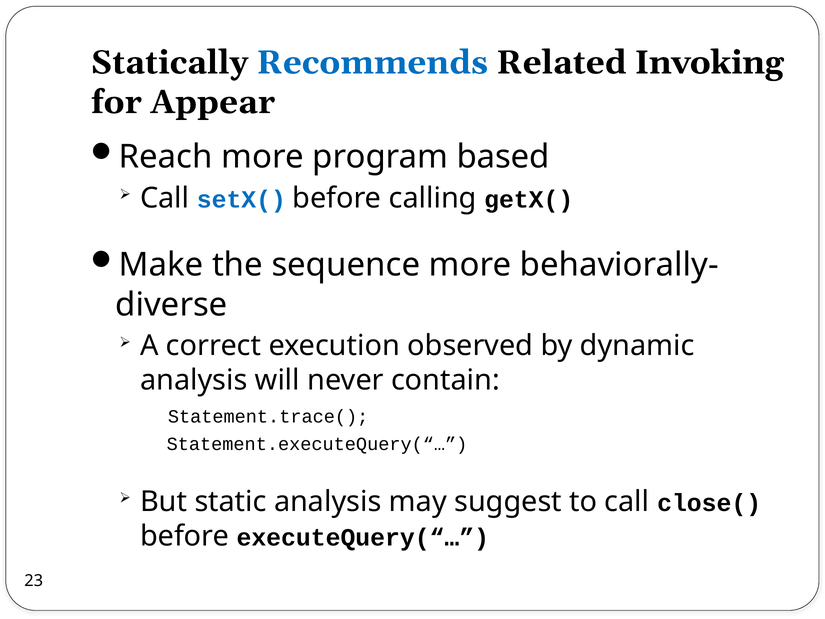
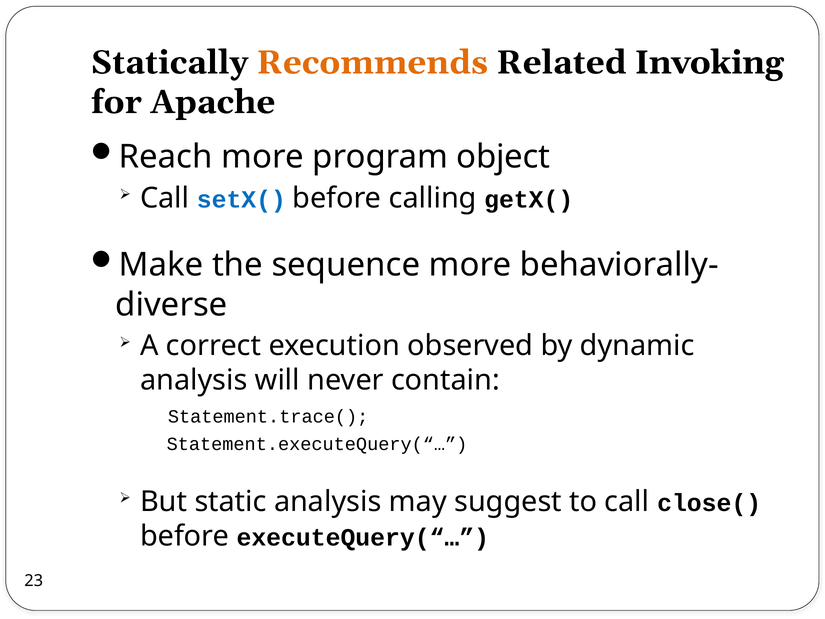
Recommends colour: blue -> orange (372, 63)
Appear: Appear -> Apache (213, 102)
based: based -> object (503, 157)
